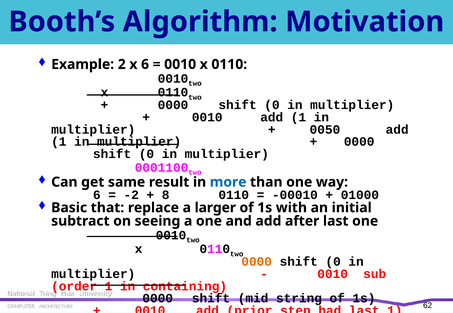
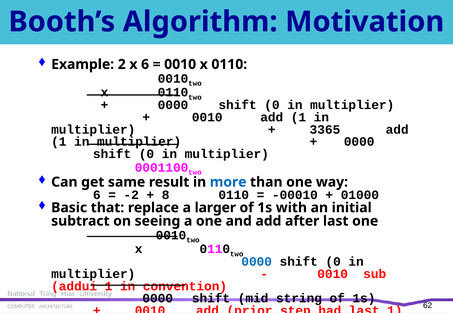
0050: 0050 -> 3365 (325, 130)
0000 colour: orange -> blue (257, 262)
order: order -> addui (74, 287)
containing: containing -> convention (185, 287)
